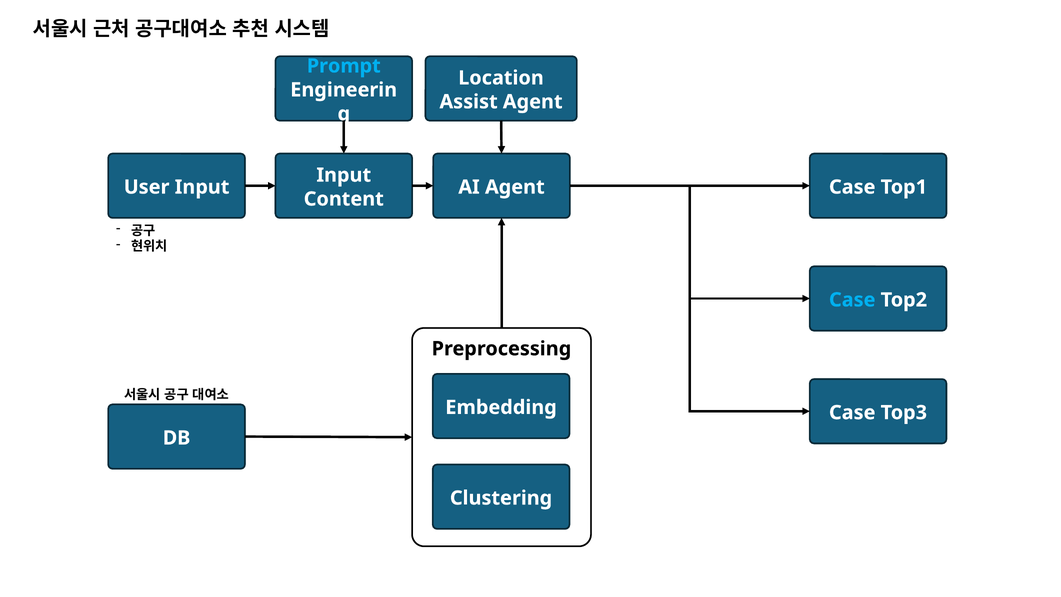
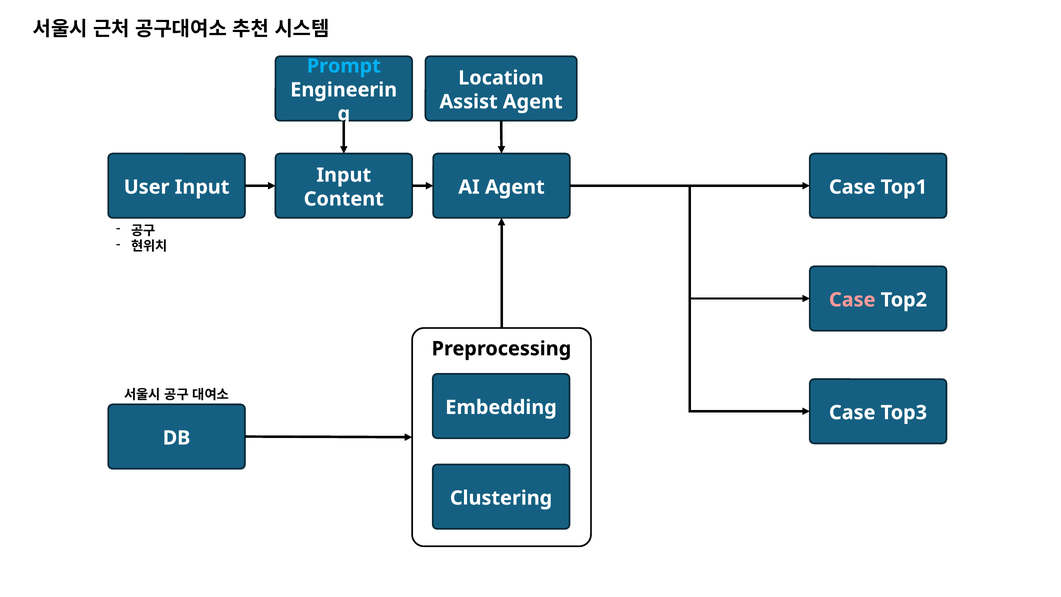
Case colour: light blue -> pink (852, 300)
